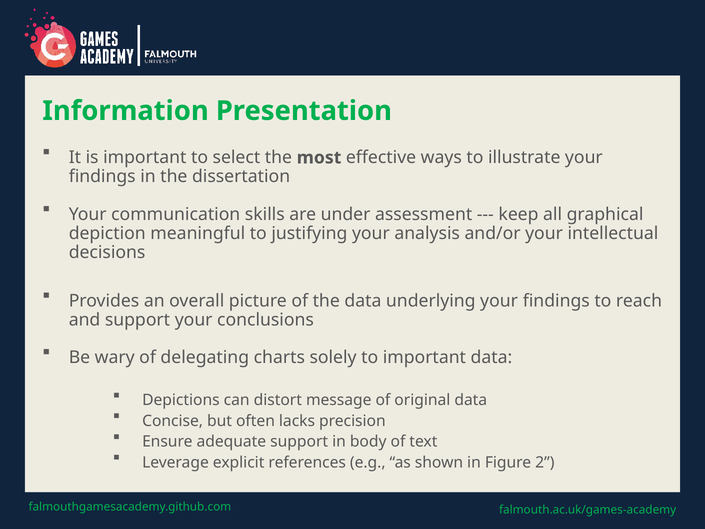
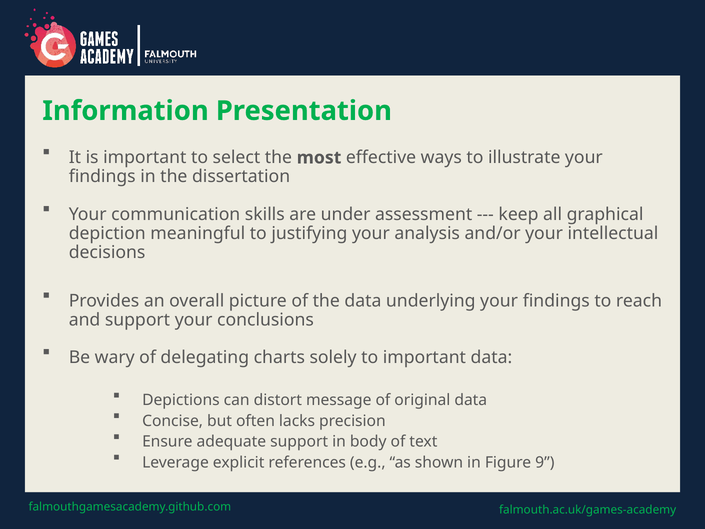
2: 2 -> 9 (545, 462)
